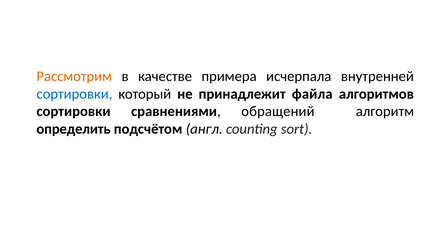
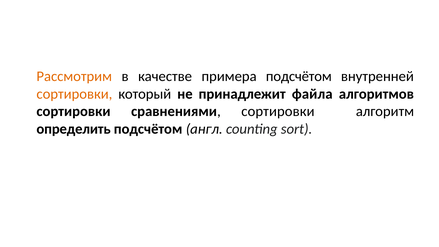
примера исчерпала: исчерпала -> подсчётом (299, 76)
сортировки colour: blue -> orange (74, 94)
сравнениями обращений: обращений -> сортировки (278, 111)
